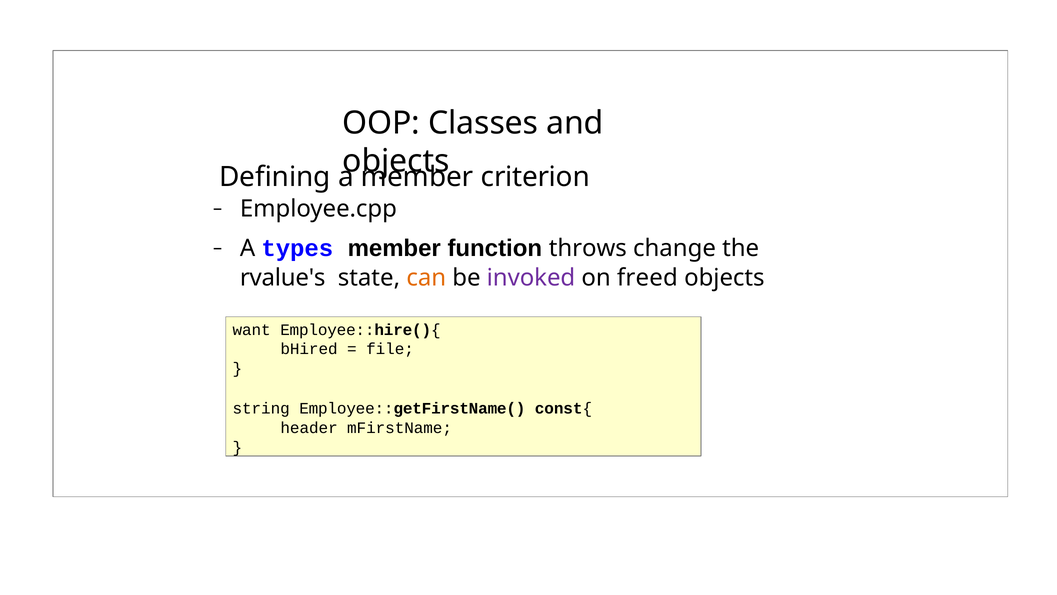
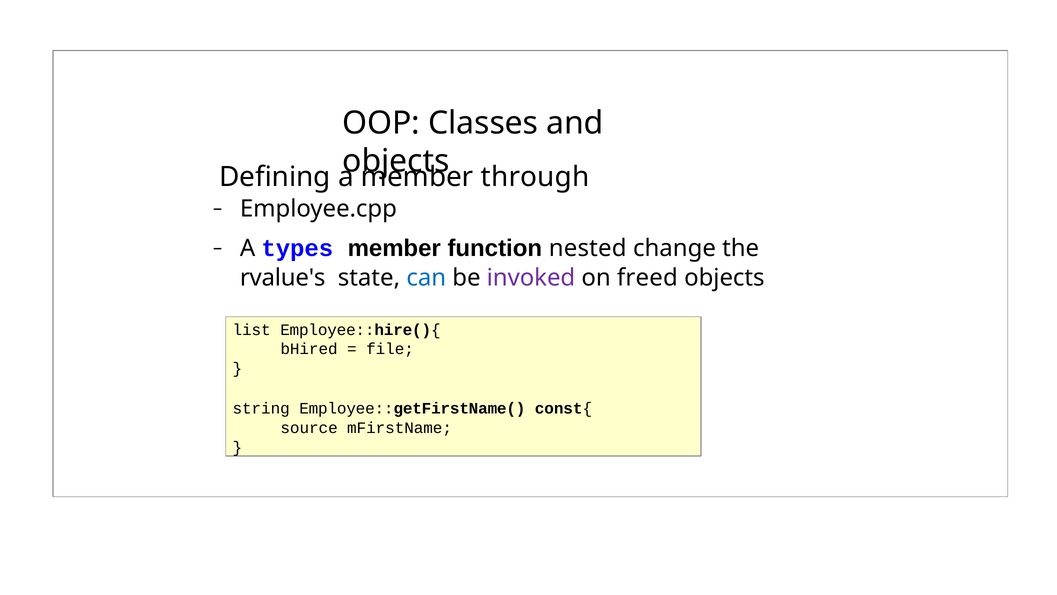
criterion: criterion -> through (535, 177)
throws: throws -> nested (588, 248)
can colour: orange -> blue (426, 277)
want: want -> list (252, 329)
header: header -> source (309, 428)
